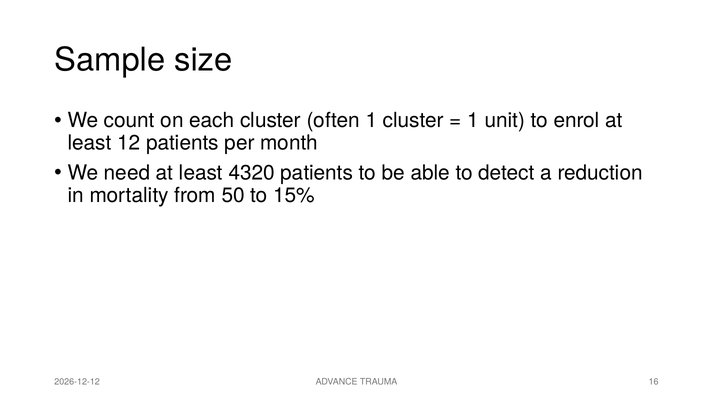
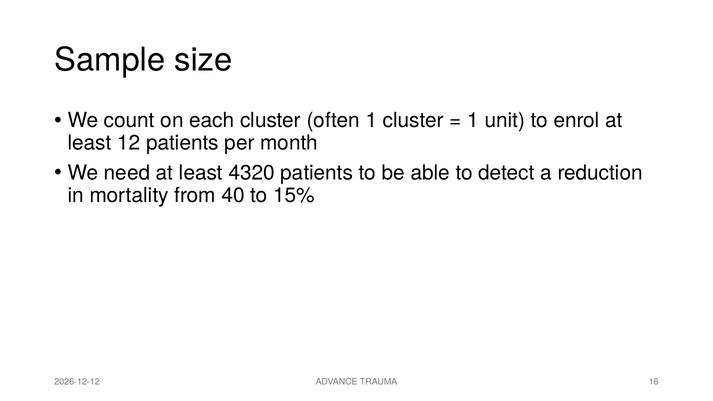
50: 50 -> 40 (233, 195)
